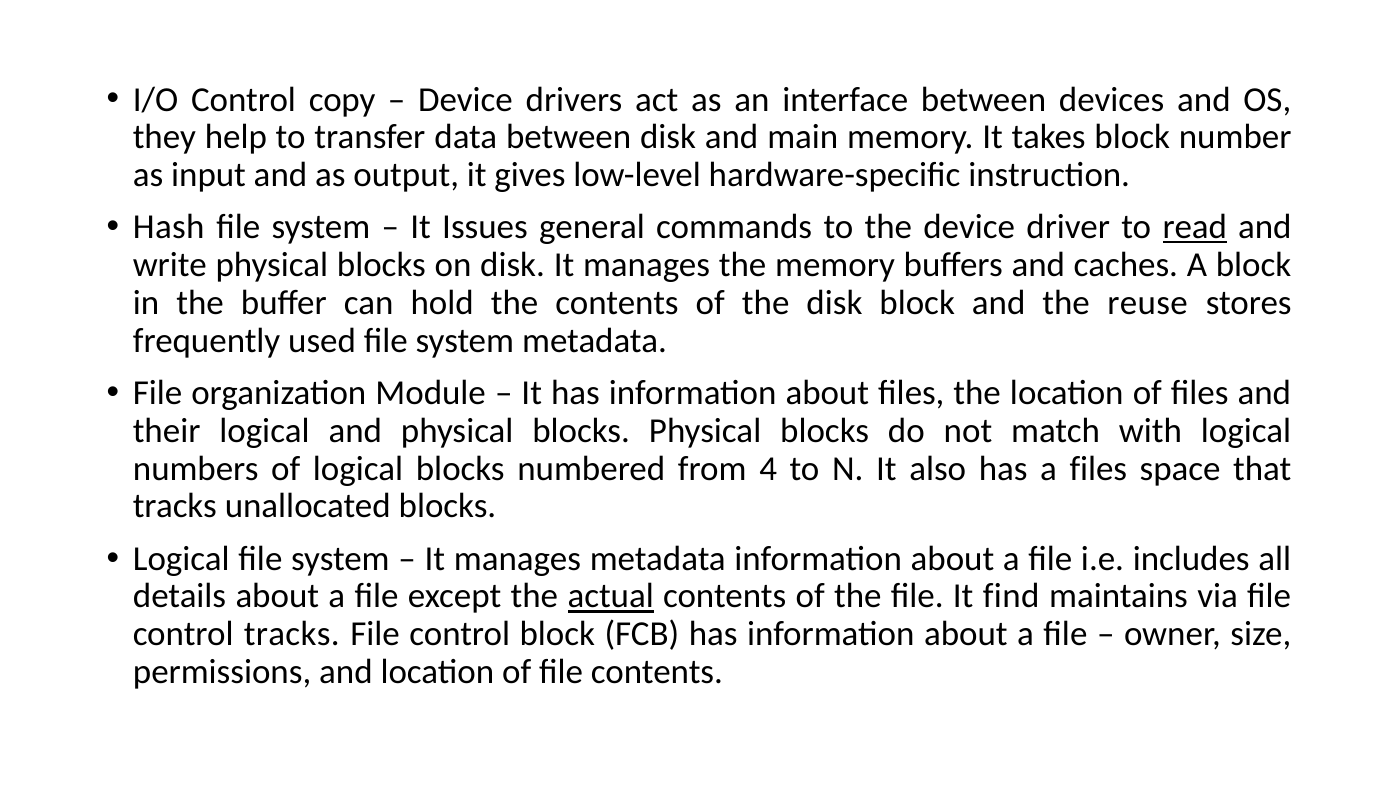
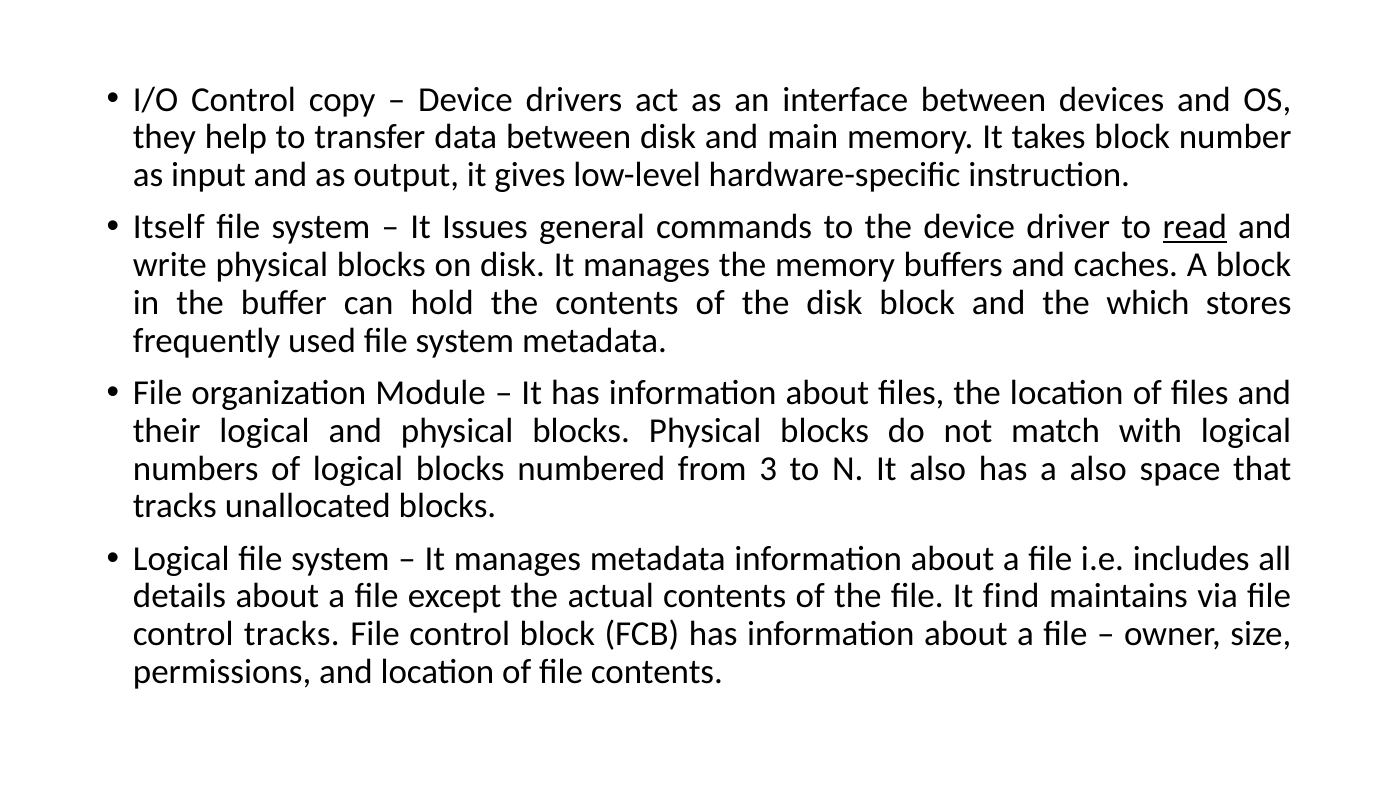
Hash: Hash -> Itself (169, 227)
reuse: reuse -> which (1148, 303)
4: 4 -> 3 (768, 469)
a files: files -> also (1098, 469)
actual underline: present -> none (611, 596)
